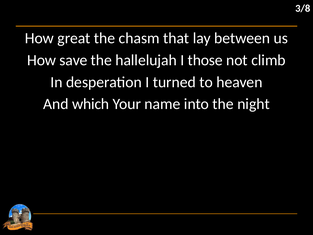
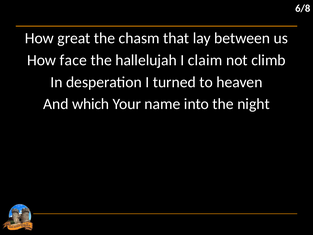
3/8: 3/8 -> 6/8 (303, 9)
save: save -> face (73, 60)
those: those -> claim (205, 60)
